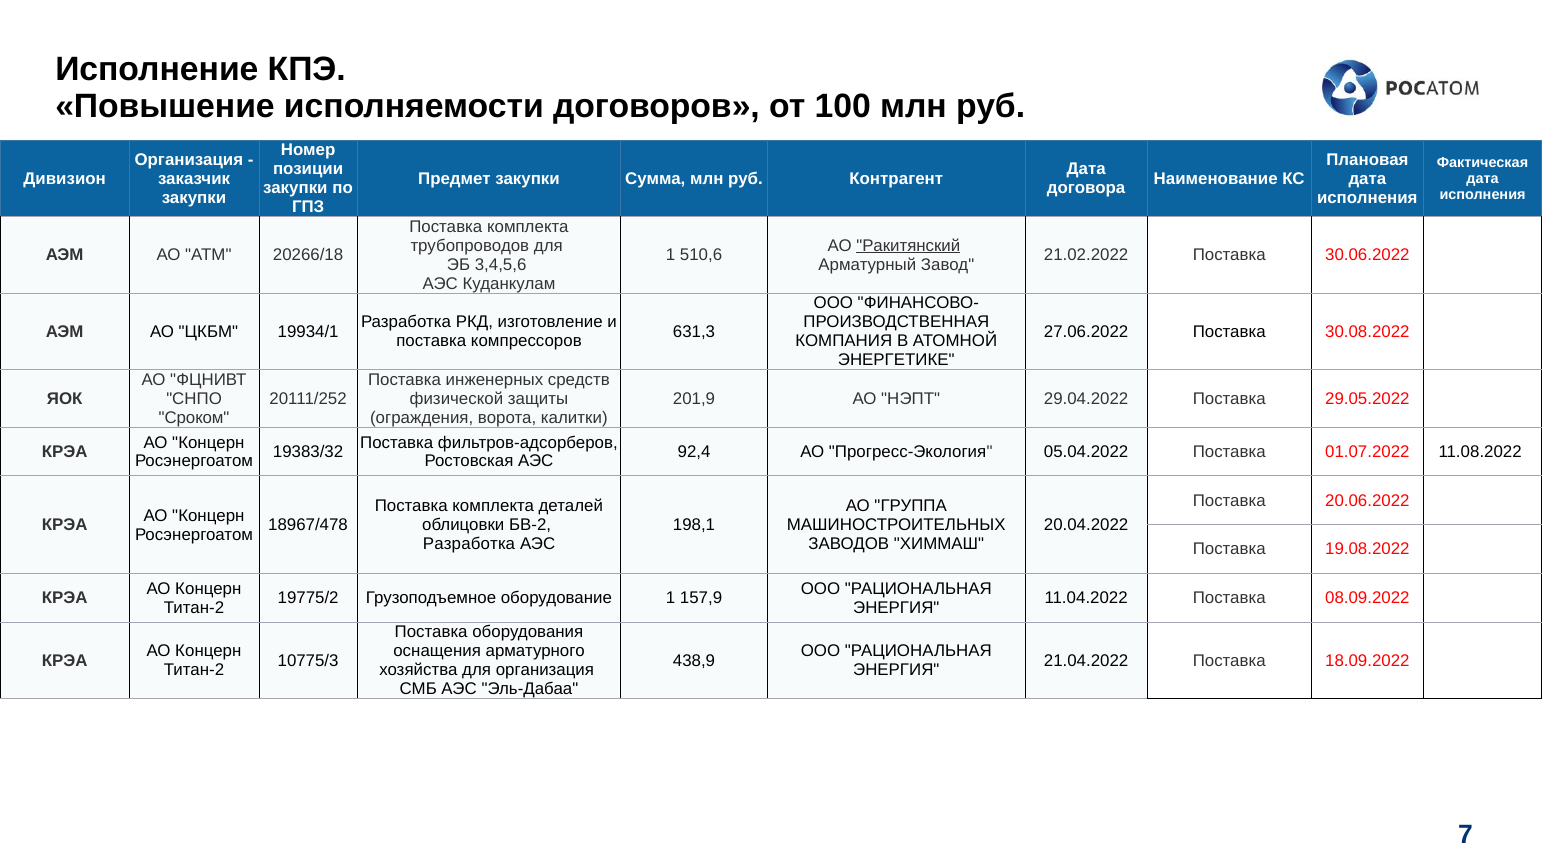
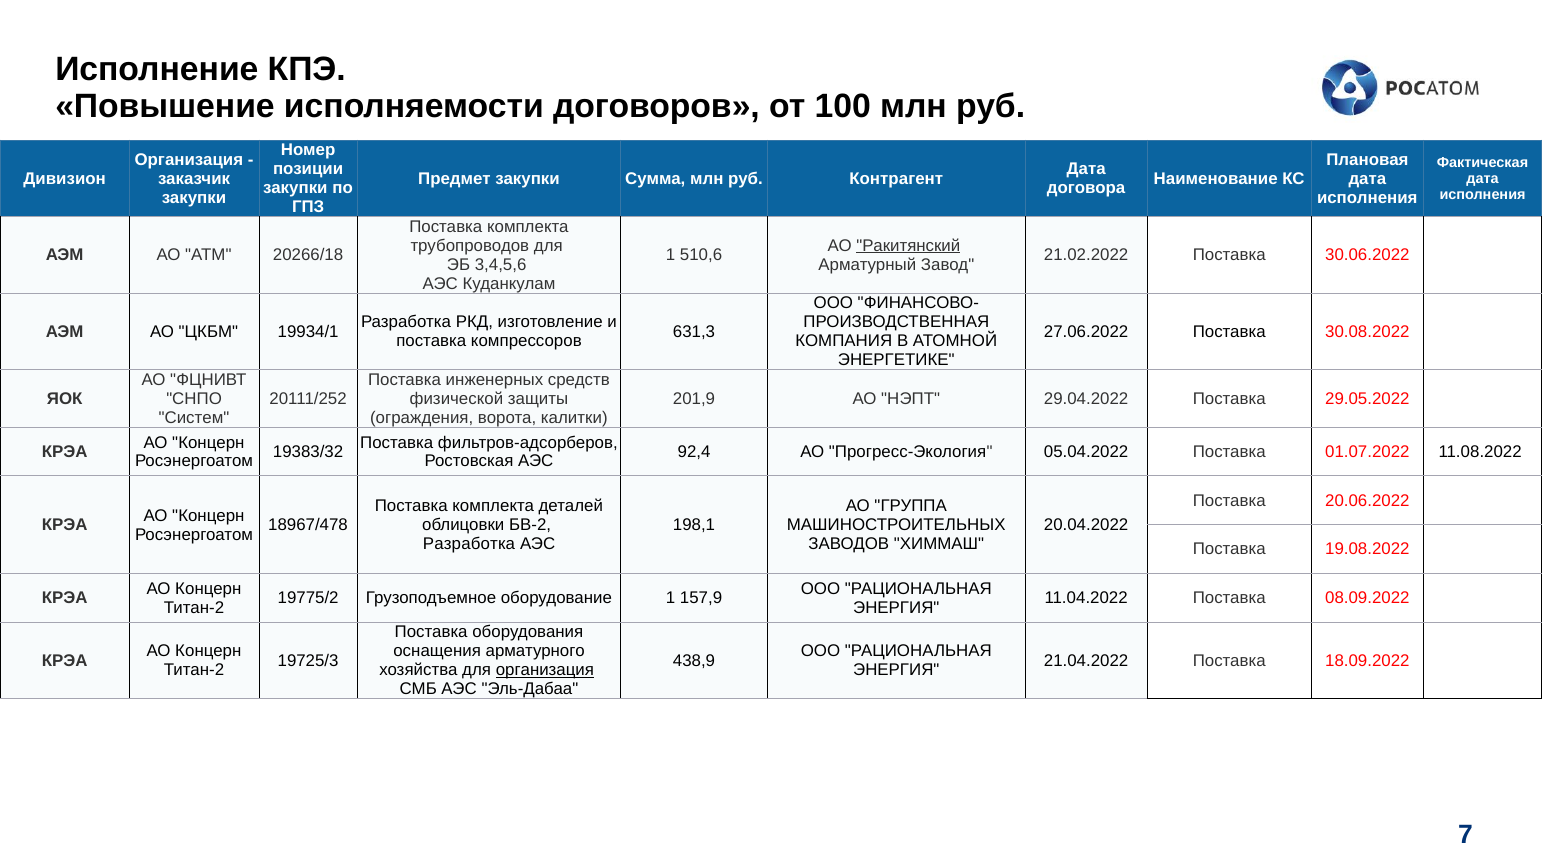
Сроком: Сроком -> Систем (194, 418)
10775/3: 10775/3 -> 19725/3 (308, 661)
организация underline: none -> present (545, 670)
